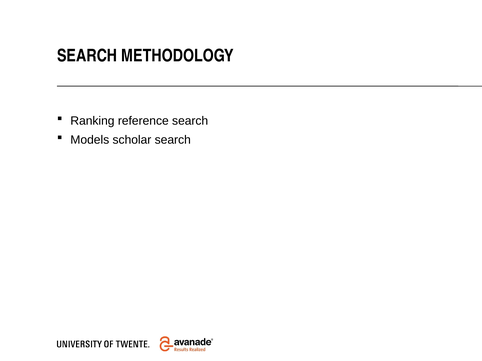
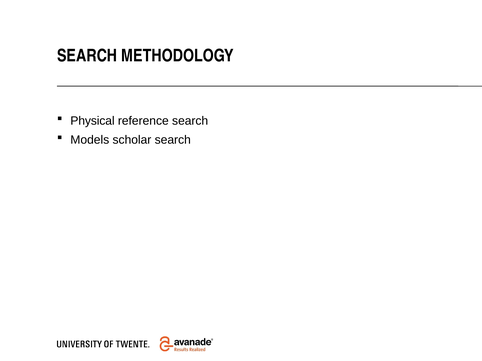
Ranking: Ranking -> Physical (93, 121)
